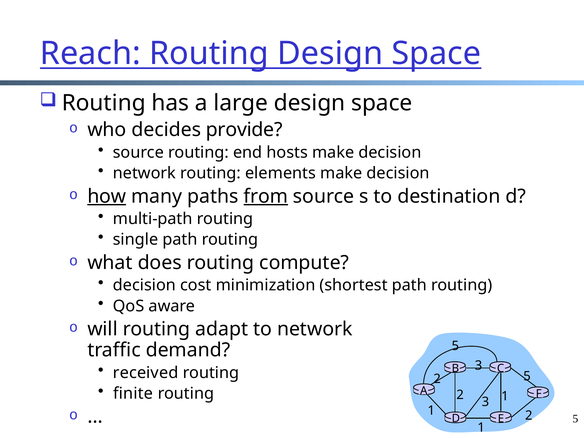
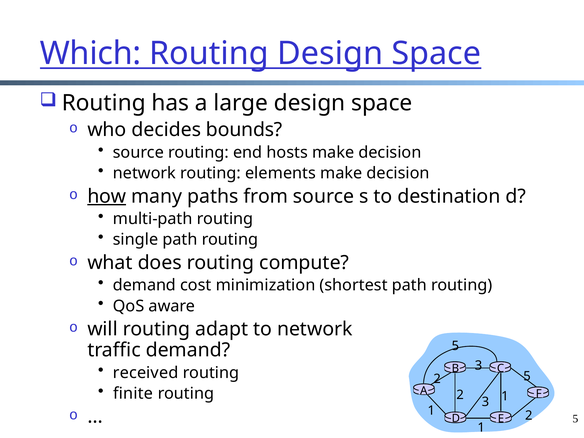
Reach: Reach -> Which (90, 53)
provide: provide -> bounds (244, 130)
from underline: present -> none (266, 196)
decision: decision -> demand (144, 285)
